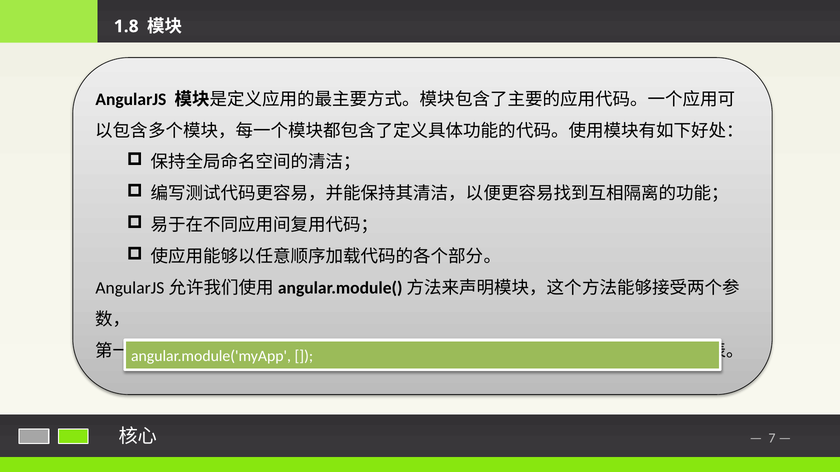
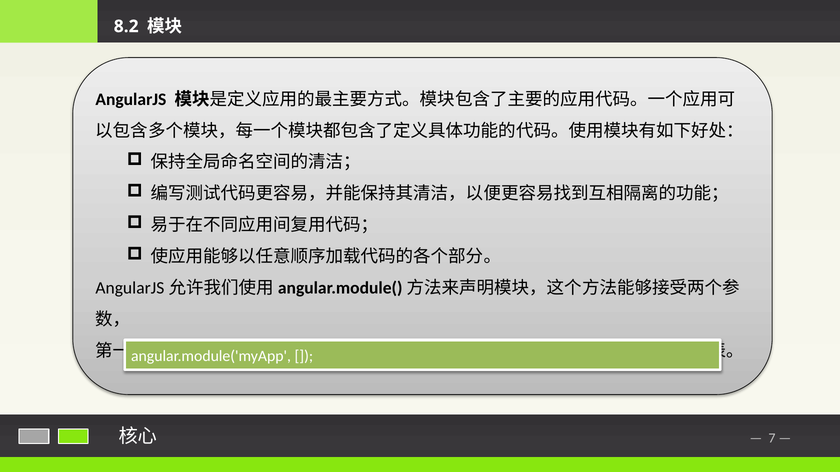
1.8: 1.8 -> 8.2 (126, 26)
